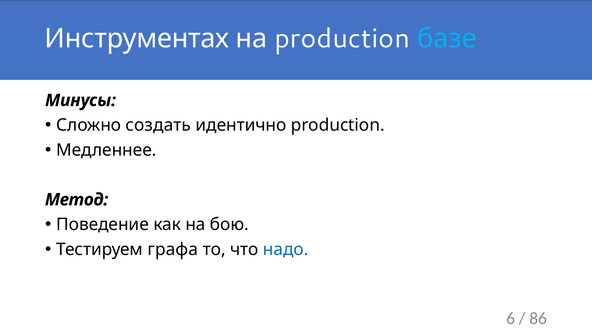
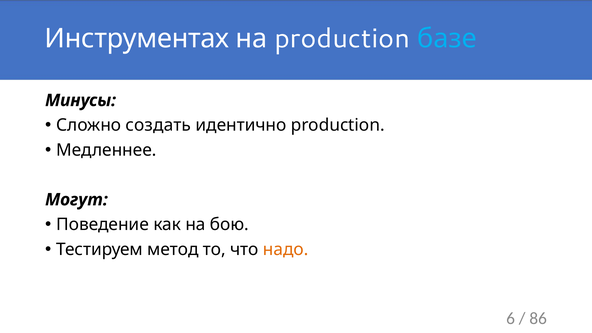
Метод: Метод -> Могут (77, 200)
графа: графа -> метод (173, 249)
надо colour: blue -> orange (286, 249)
